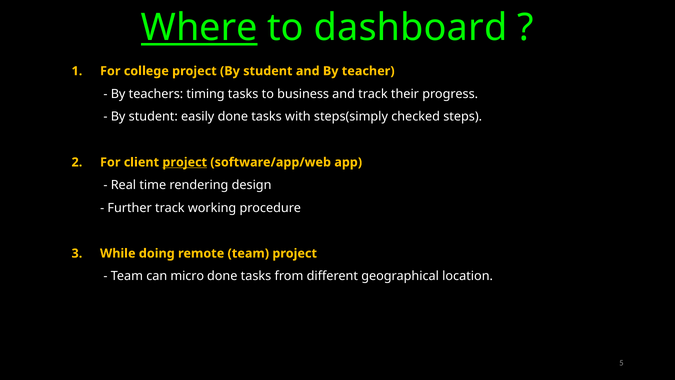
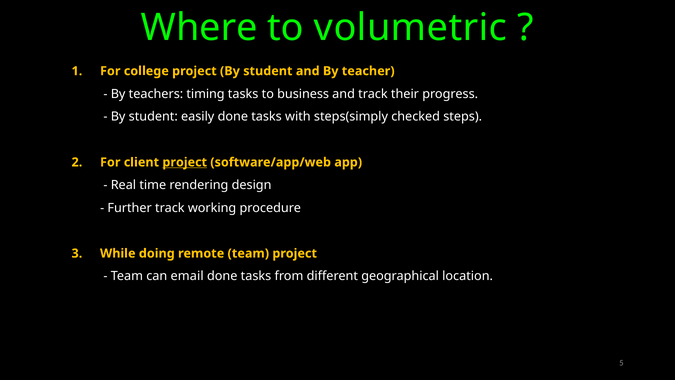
Where underline: present -> none (199, 28)
dashboard: dashboard -> volumetric (410, 28)
micro: micro -> email (187, 276)
